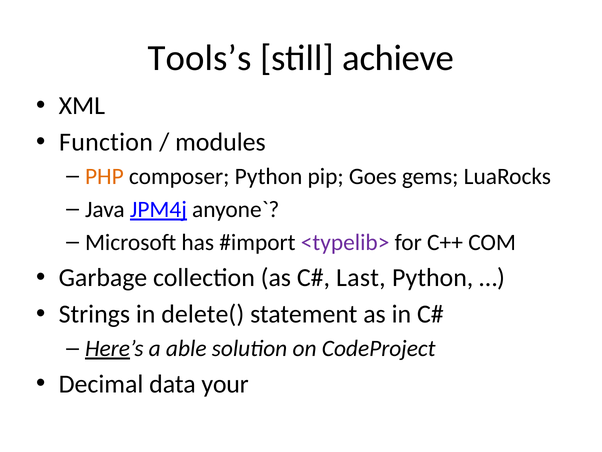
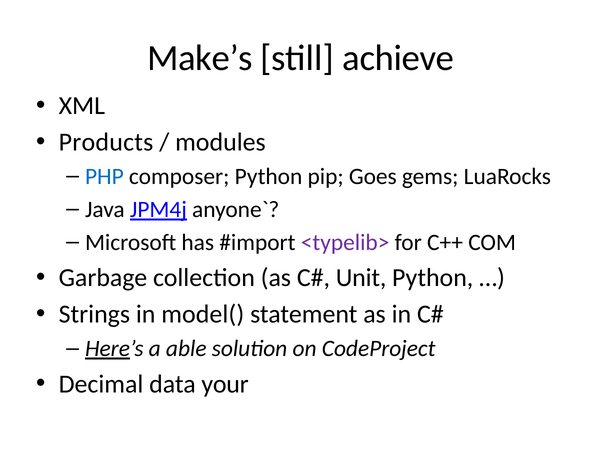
Tools’s: Tools’s -> Make’s (200, 58)
Function: Function -> Products (106, 142)
PHP colour: orange -> blue (104, 176)
Last: Last -> Unit (361, 278)
delete(: delete( -> model( (203, 314)
